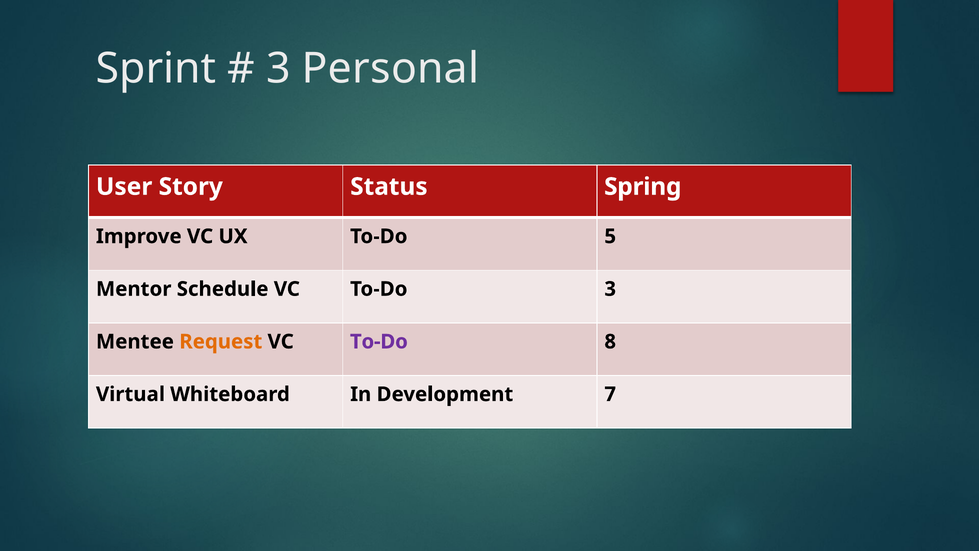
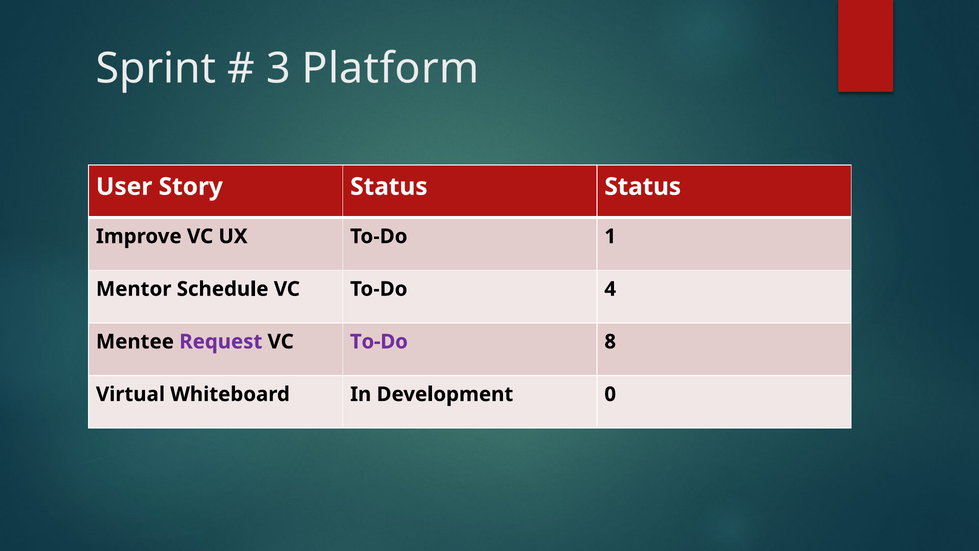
Personal: Personal -> Platform (390, 69)
Status Spring: Spring -> Status (643, 187)
5: 5 -> 1 (610, 236)
To-Do 3: 3 -> 4 (610, 289)
Request colour: orange -> purple (221, 342)
7: 7 -> 0 (610, 394)
